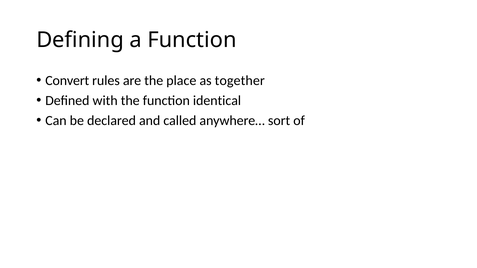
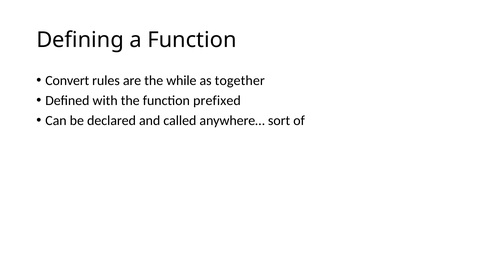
place: place -> while (181, 81)
identical: identical -> prefixed (217, 101)
